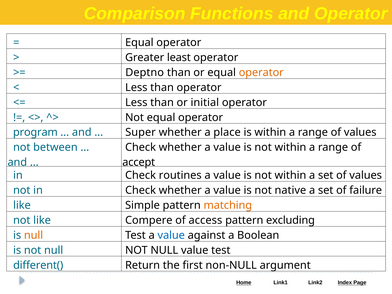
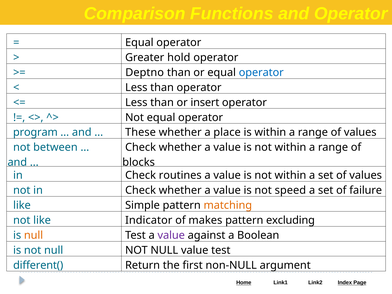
least: least -> hold (179, 58)
operator colour: orange -> blue (261, 73)
initial: initial -> insert (205, 102)
Super: Super -> These (141, 132)
accept: accept -> blocks (139, 162)
native: native -> speed (290, 190)
Compere: Compere -> Indicator (149, 220)
access: access -> makes (205, 220)
value colour: blue -> purple (171, 235)
